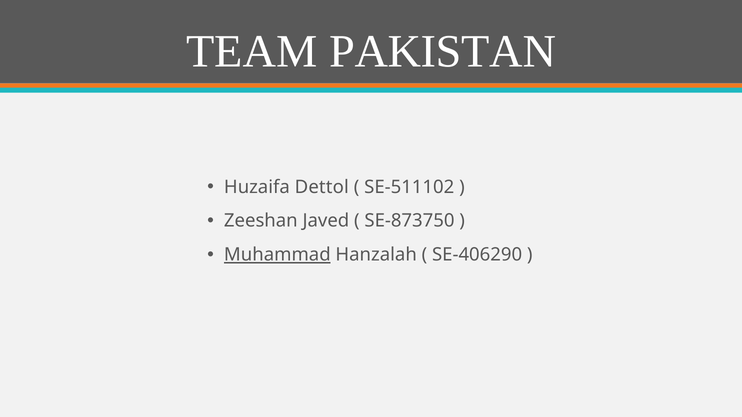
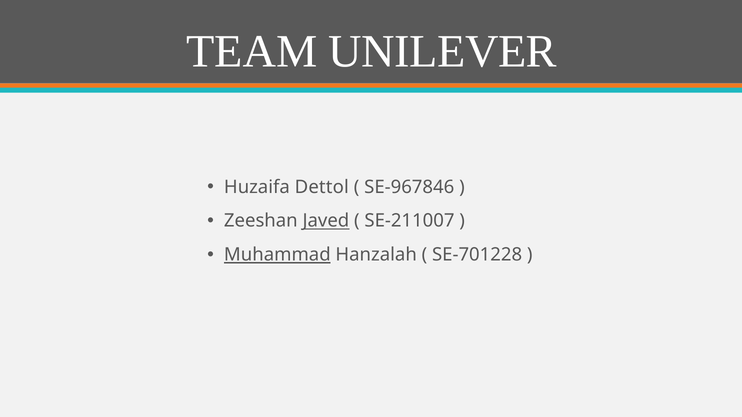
PAKISTAN: PAKISTAN -> UNILEVER (443, 51)
SE-511102: SE-511102 -> SE-967846 (409, 187)
Javed underline: none -> present (326, 221)
SE-873750: SE-873750 -> SE-211007 (409, 221)
SE-406290: SE-406290 -> SE-701228 (477, 255)
